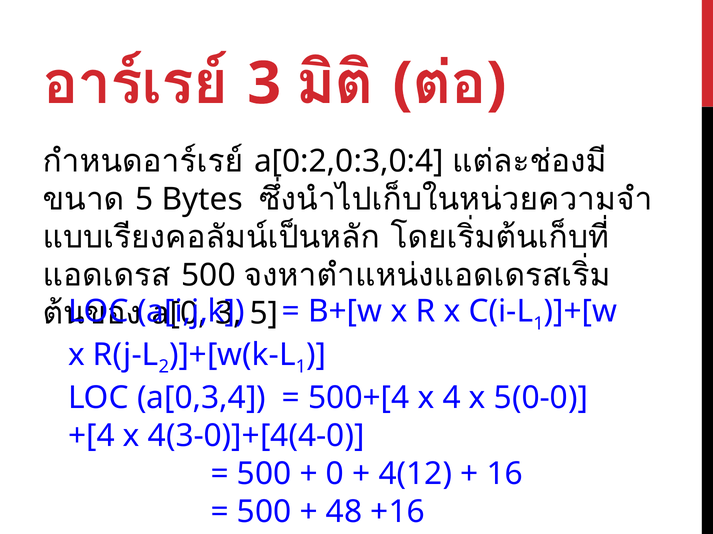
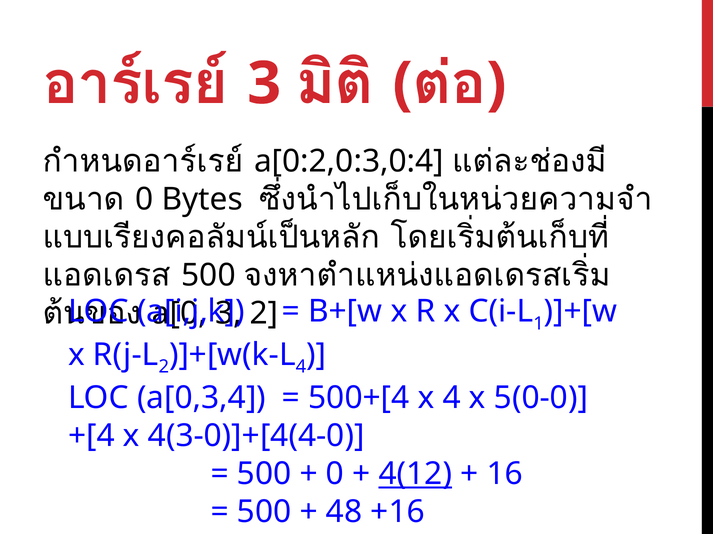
5: 5 -> 0 (144, 199)
5: 5 -> 2 (264, 314)
1: 1 -> 4 (301, 367)
4(12 underline: none -> present (415, 474)
